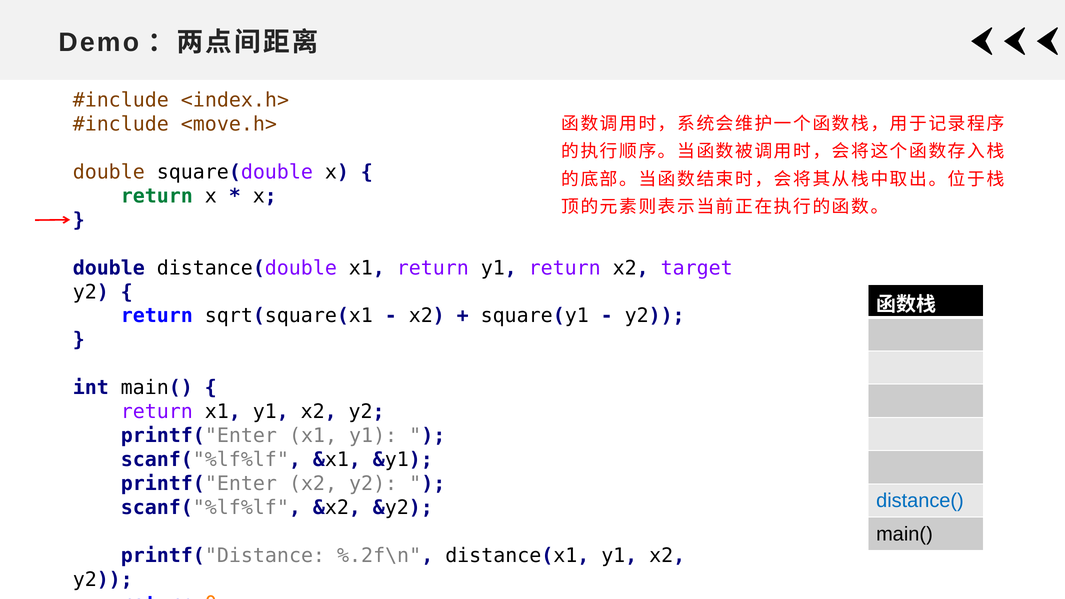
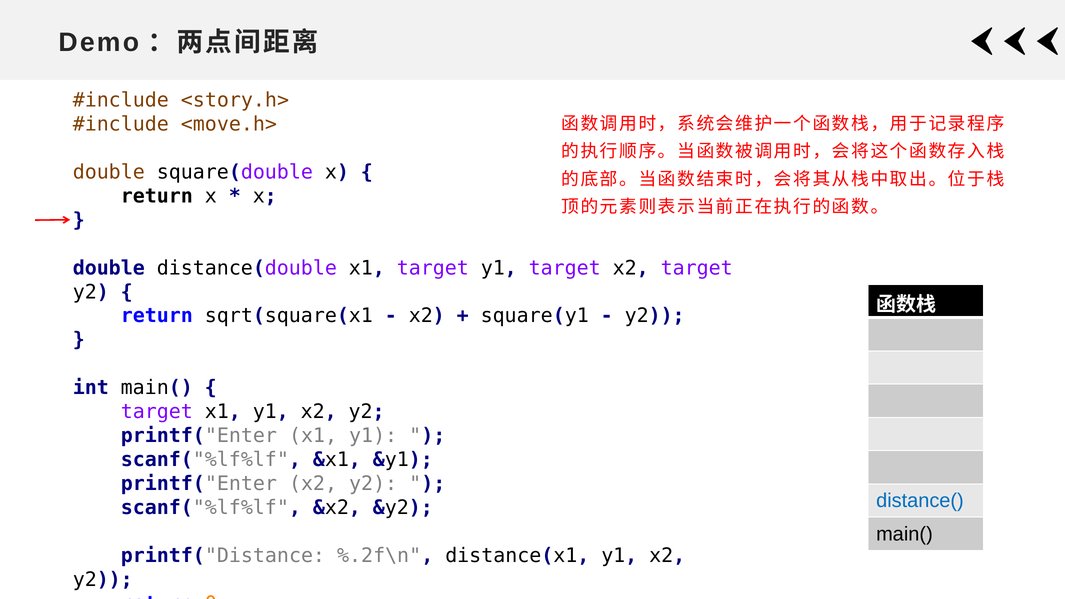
<index.h>: <index.h> -> <story.h> (235, 100)
return colour: green -> black (157, 196)
x1 return: return -> target (433, 268)
y1 return: return -> target (565, 268)
return: return -> target (157, 412)
